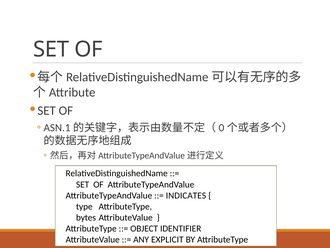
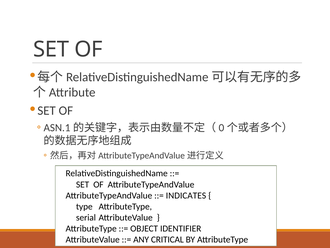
bytes: bytes -> serial (86, 217)
EXPLICIT: EXPLICIT -> CRITICAL (167, 239)
